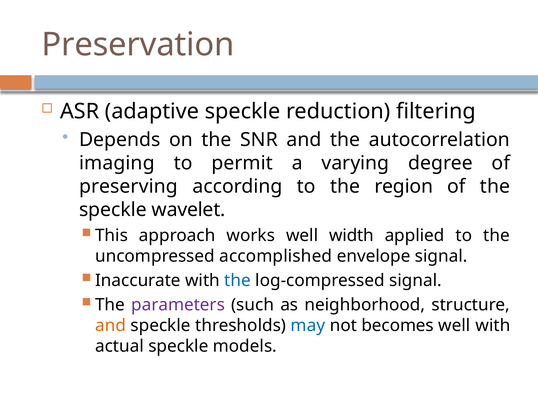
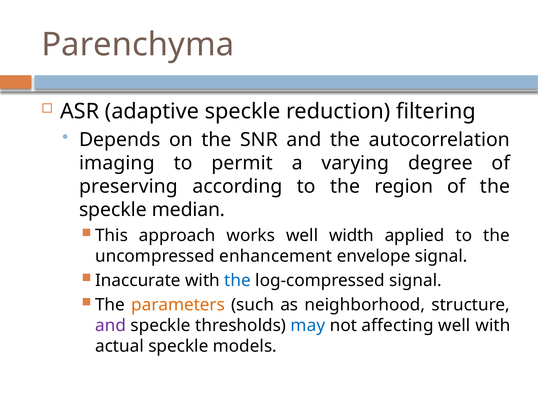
Preservation: Preservation -> Parenchyma (138, 45)
wavelet: wavelet -> median (189, 210)
accomplished: accomplished -> enhancement (276, 256)
parameters colour: purple -> orange (178, 305)
and colour: orange -> purple (111, 326)
becomes: becomes -> affecting (398, 326)
